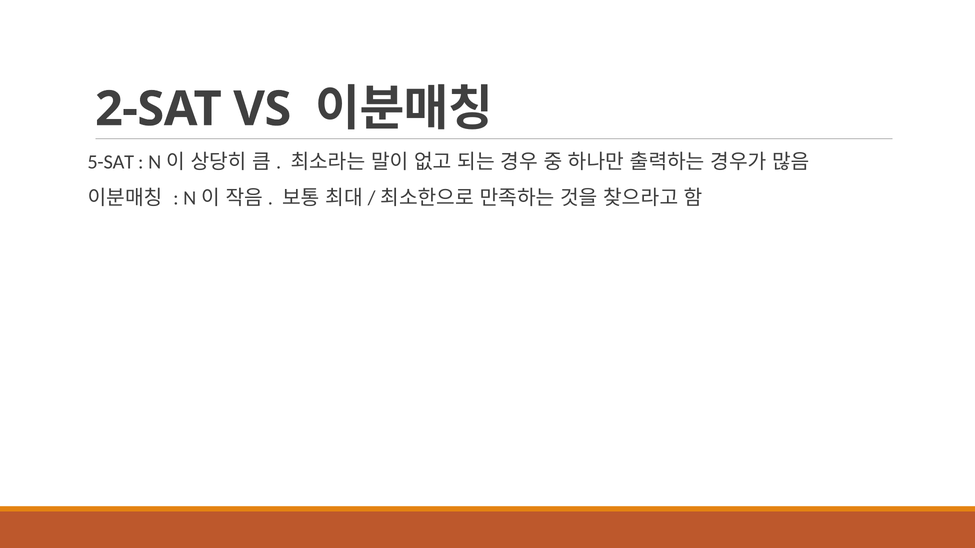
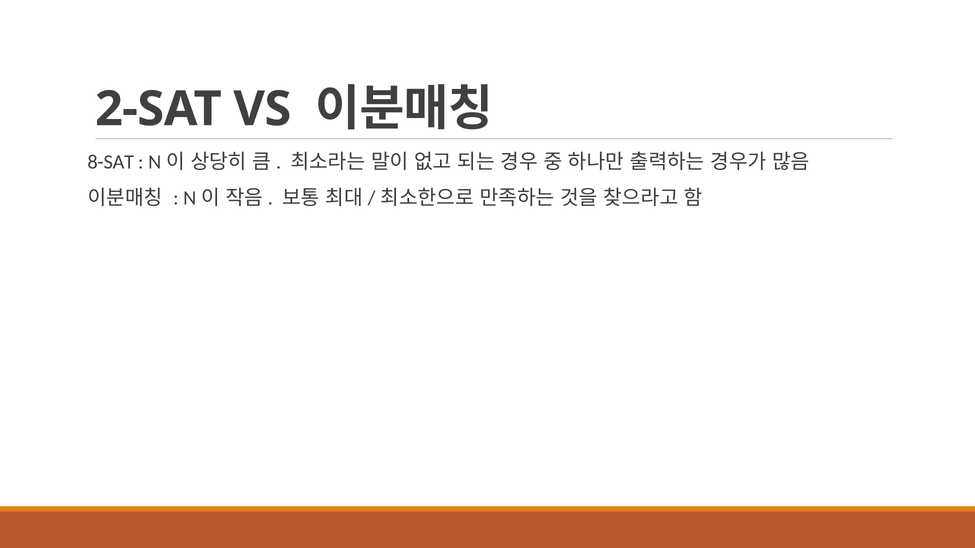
5-SAT: 5-SAT -> 8-SAT (111, 162)
